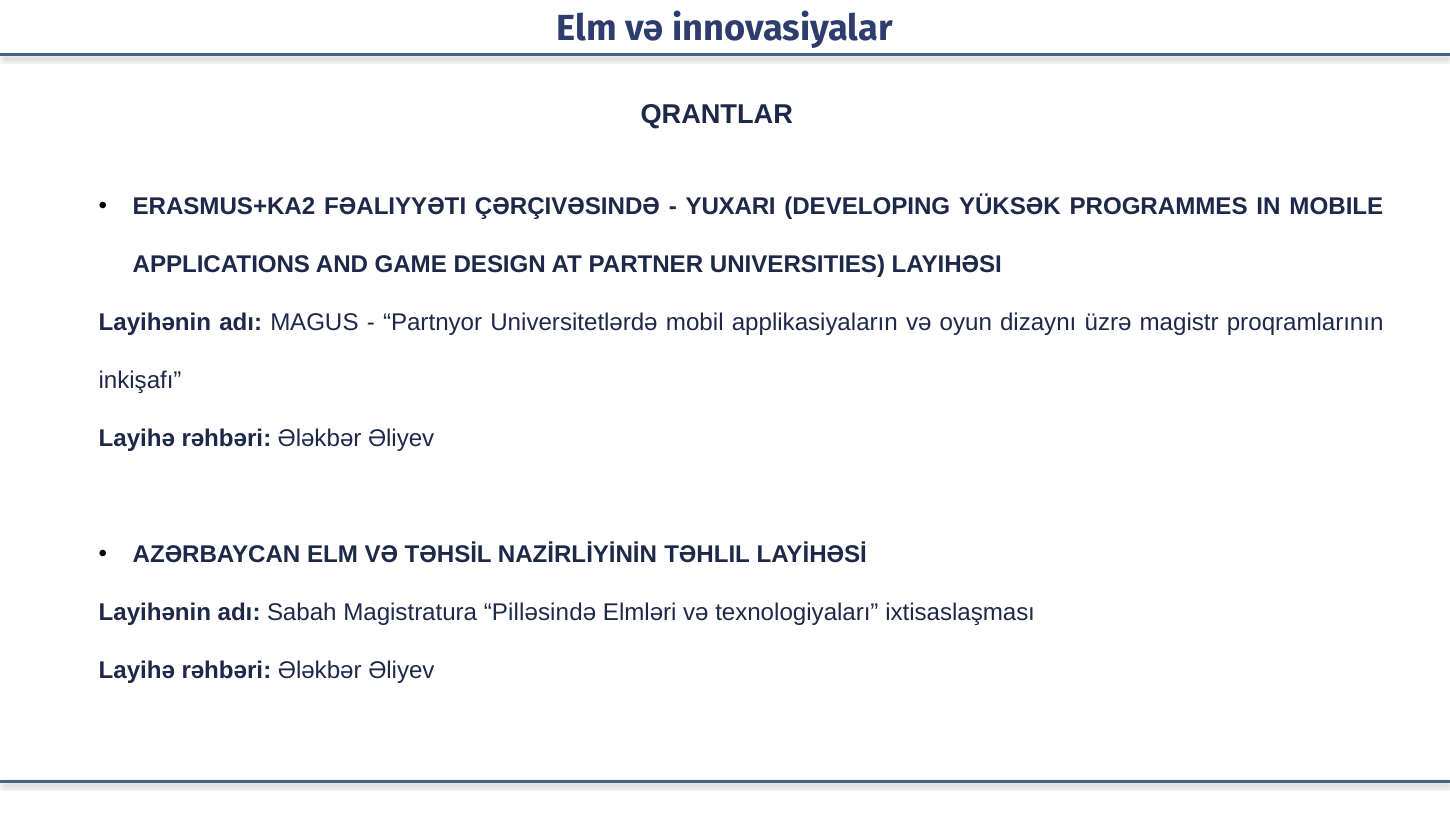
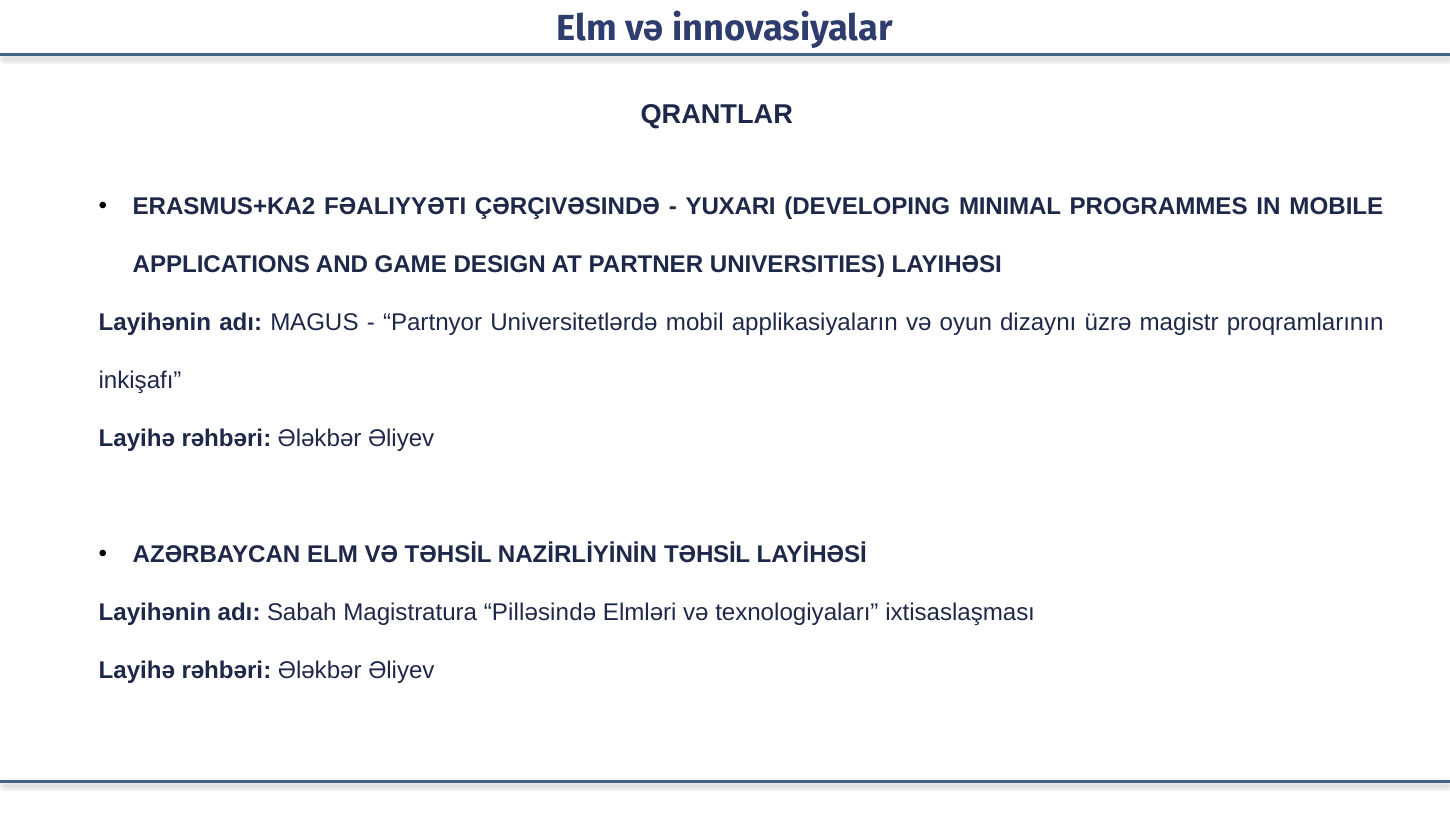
YÜKSƏK: YÜKSƏK -> MINIMAL (1010, 207)
NAZİRLİYİNİN TƏHLIL: TƏHLIL -> TƏHSİL (707, 554)
